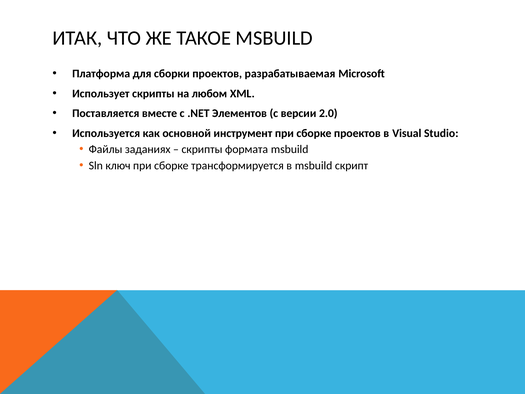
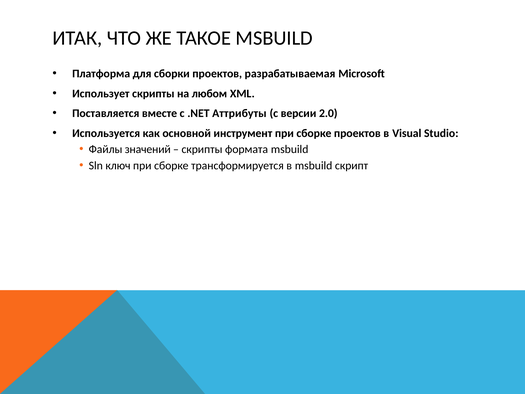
Элементов: Элементов -> Аттрибуты (239, 113)
заданиях: заданиях -> значений (148, 149)
